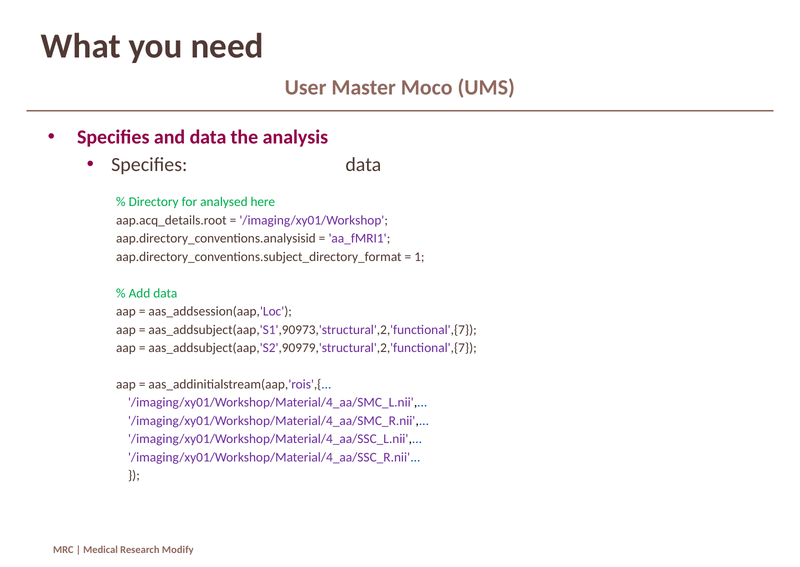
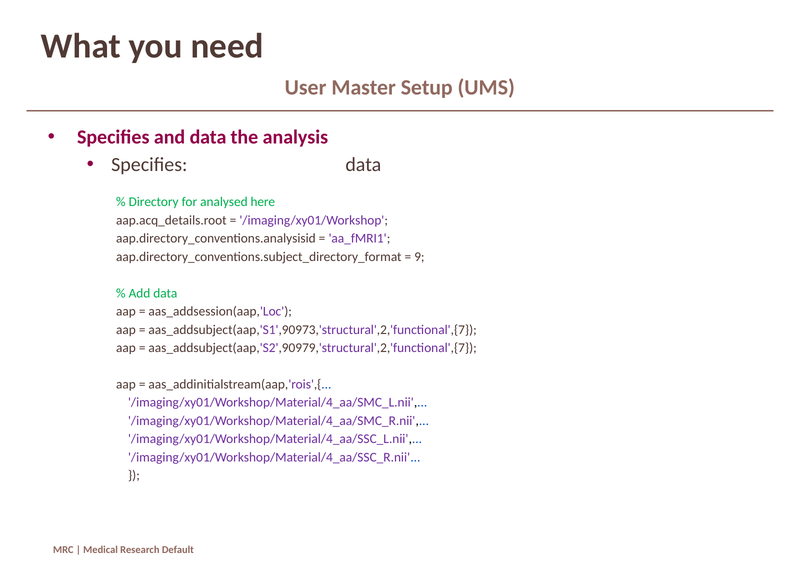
Moco: Moco -> Setup (427, 88)
1: 1 -> 9 (419, 256)
Modify: Modify -> Default (178, 549)
